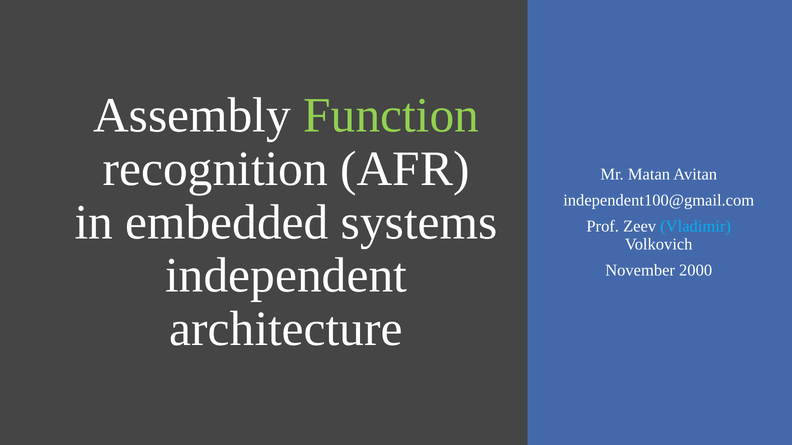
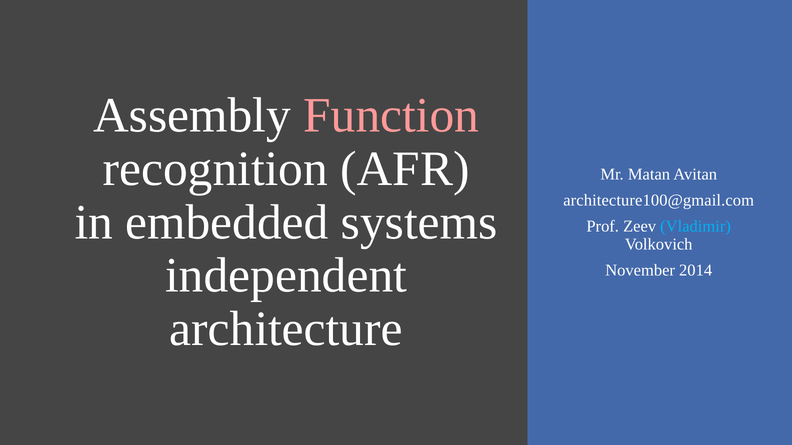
Function colour: light green -> pink (391, 116)
independent100@gmail.com: independent100@gmail.com -> architecture100@gmail.com (659, 201)
2000: 2000 -> 2014 (696, 271)
